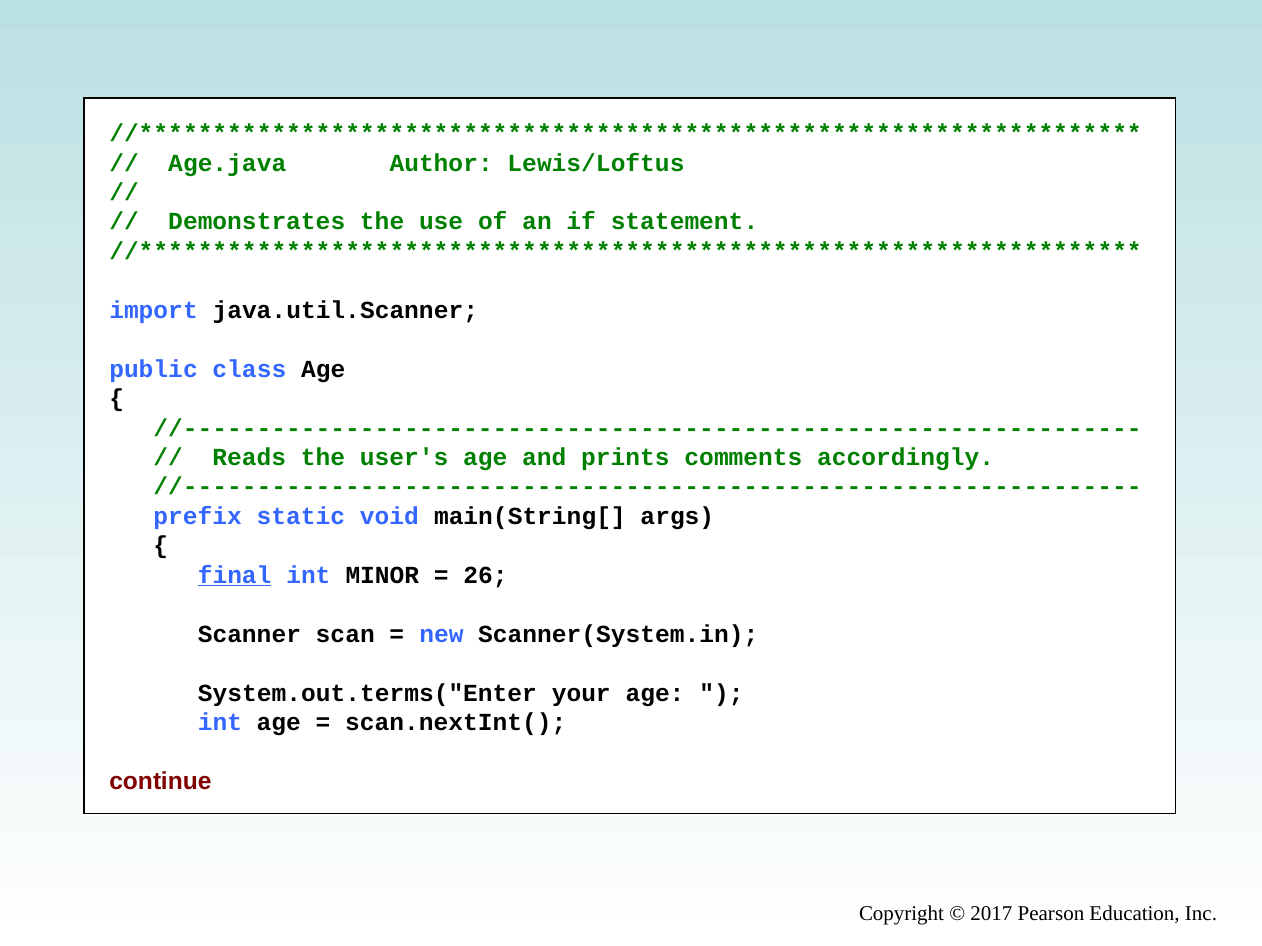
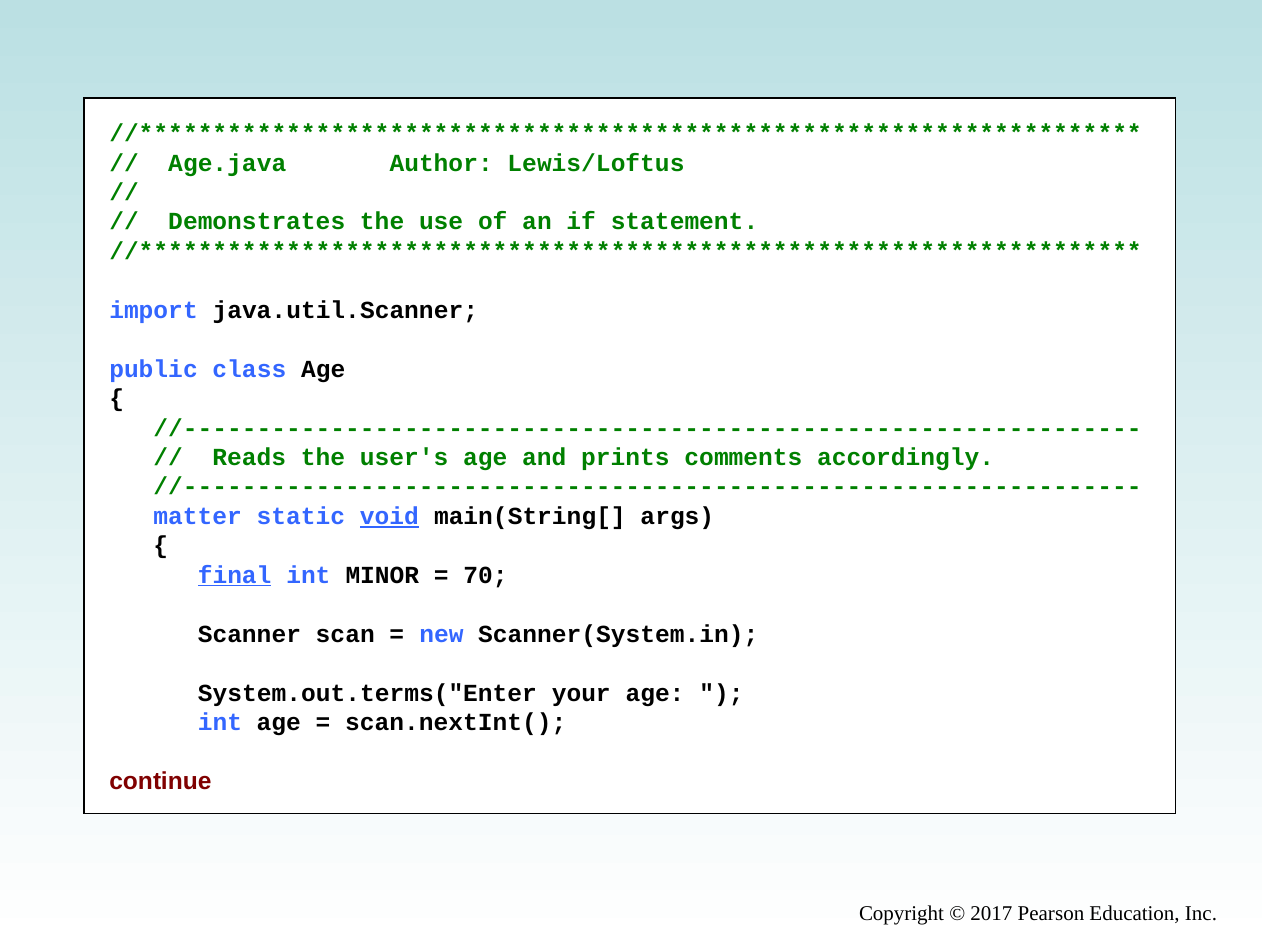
prefix: prefix -> matter (198, 517)
void underline: none -> present (389, 517)
26: 26 -> 70 (486, 576)
